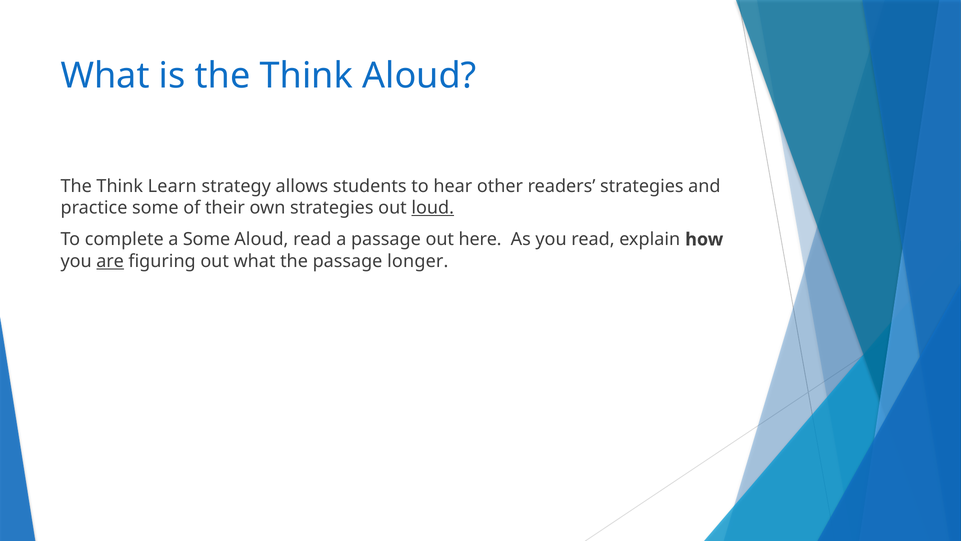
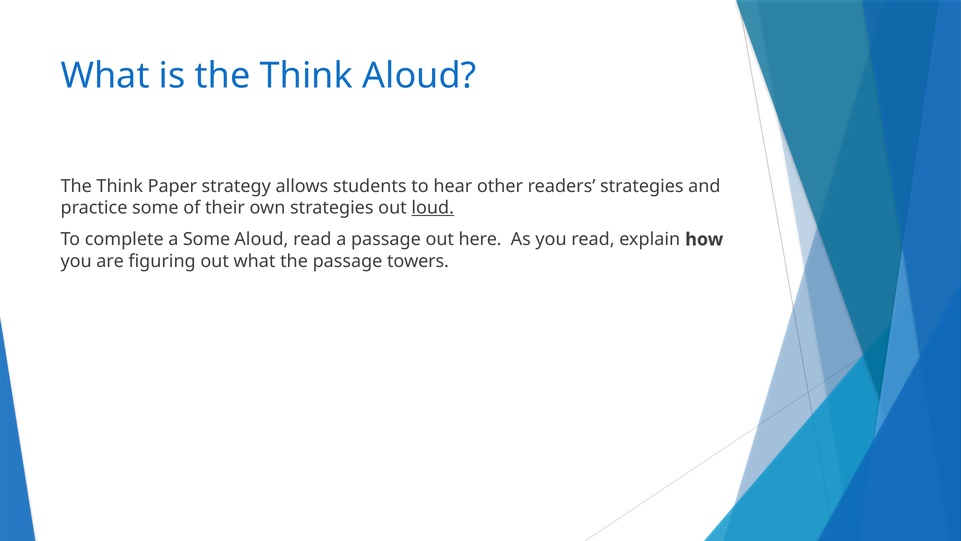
Learn: Learn -> Paper (172, 186)
are underline: present -> none (110, 261)
longer: longer -> towers (418, 261)
